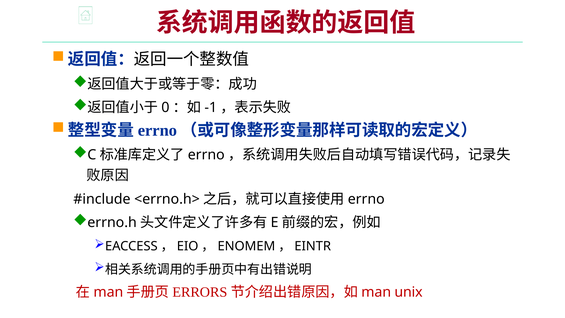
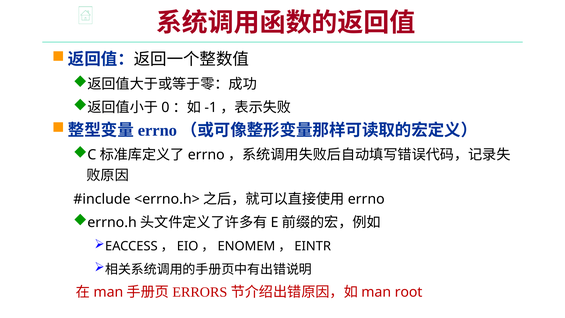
unix: unix -> root (409, 292)
